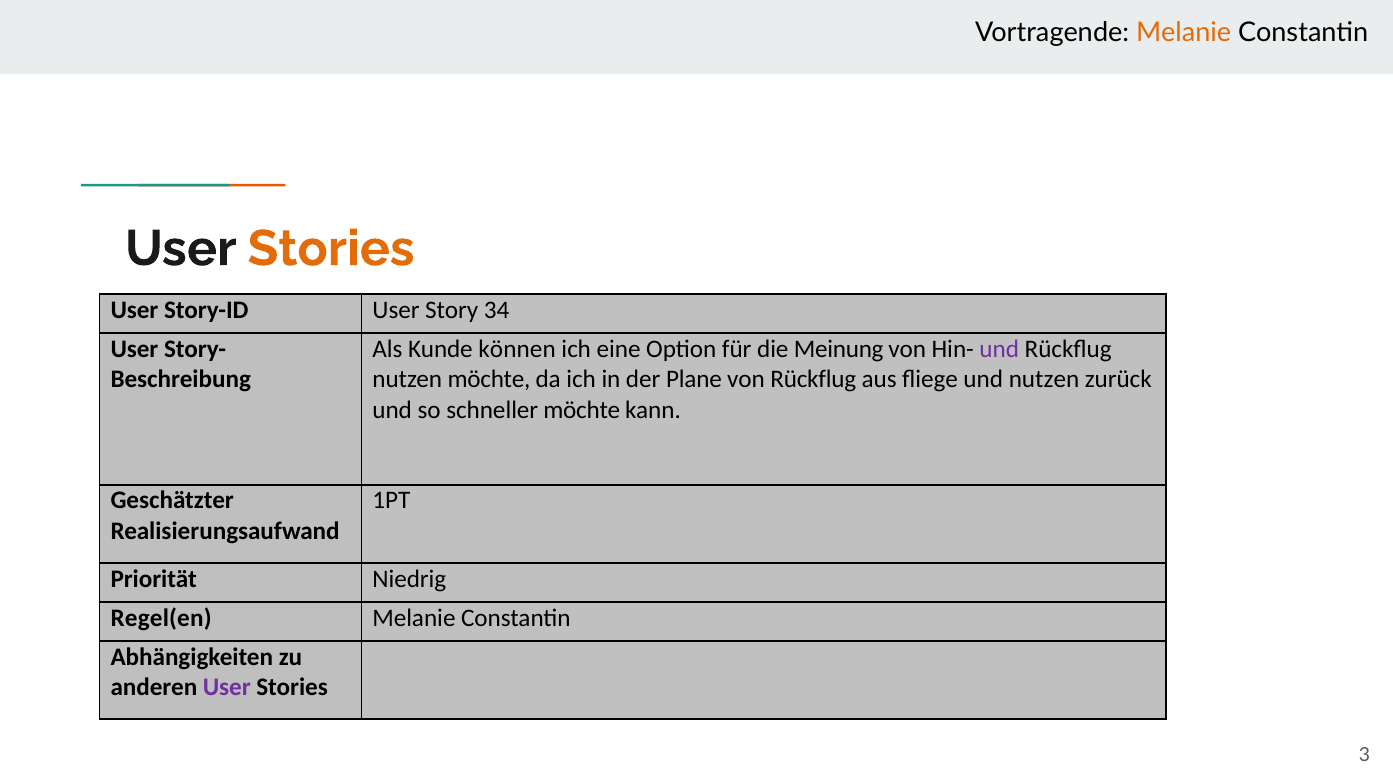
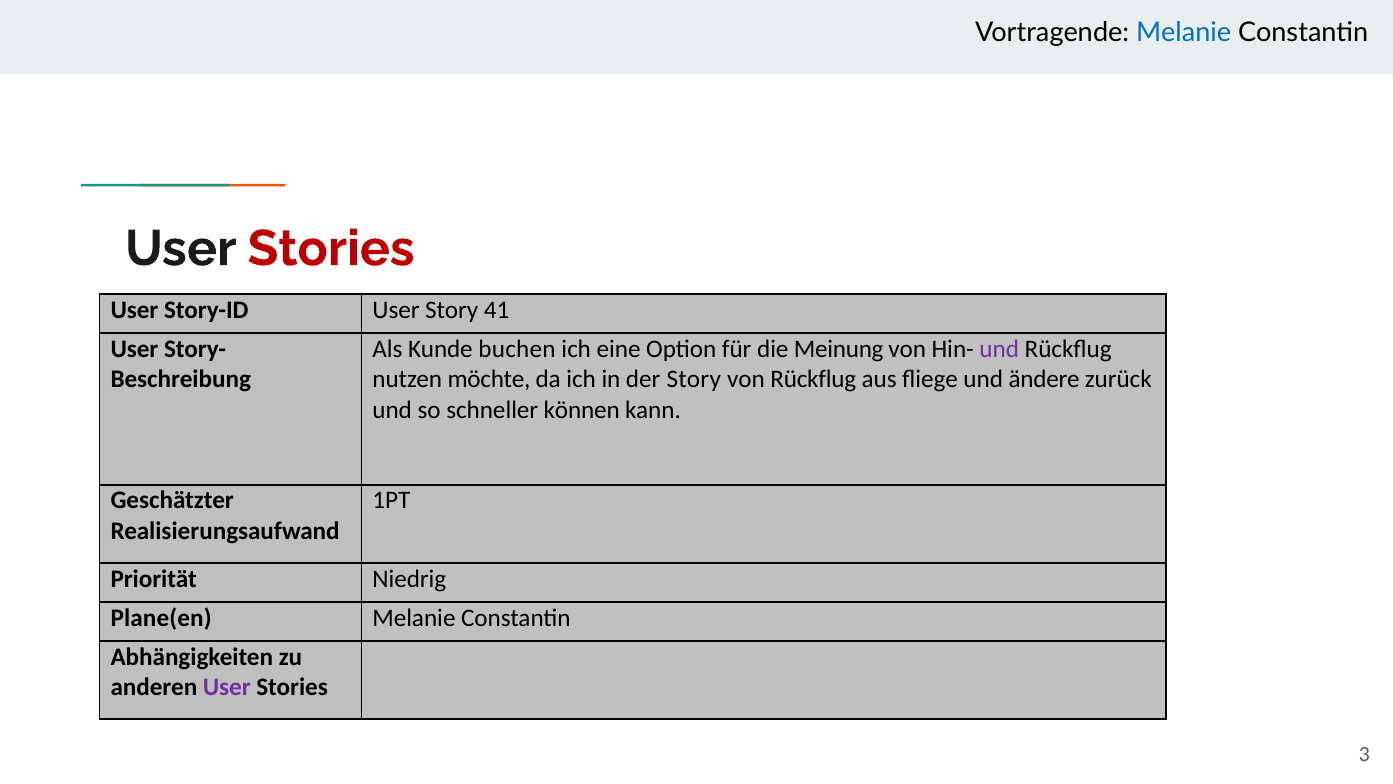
Melanie colour: orange -> blue (1184, 32)
Stories colour: orange -> red (331, 249)
34: 34 -> 41 (497, 310)
können: können -> buchen (517, 349)
der Plane: Plane -> Story (694, 379)
und nutzen: nutzen -> ändere (1044, 379)
schneller möchte: möchte -> können (582, 410)
Regel(en: Regel(en -> Plane(en (161, 617)
